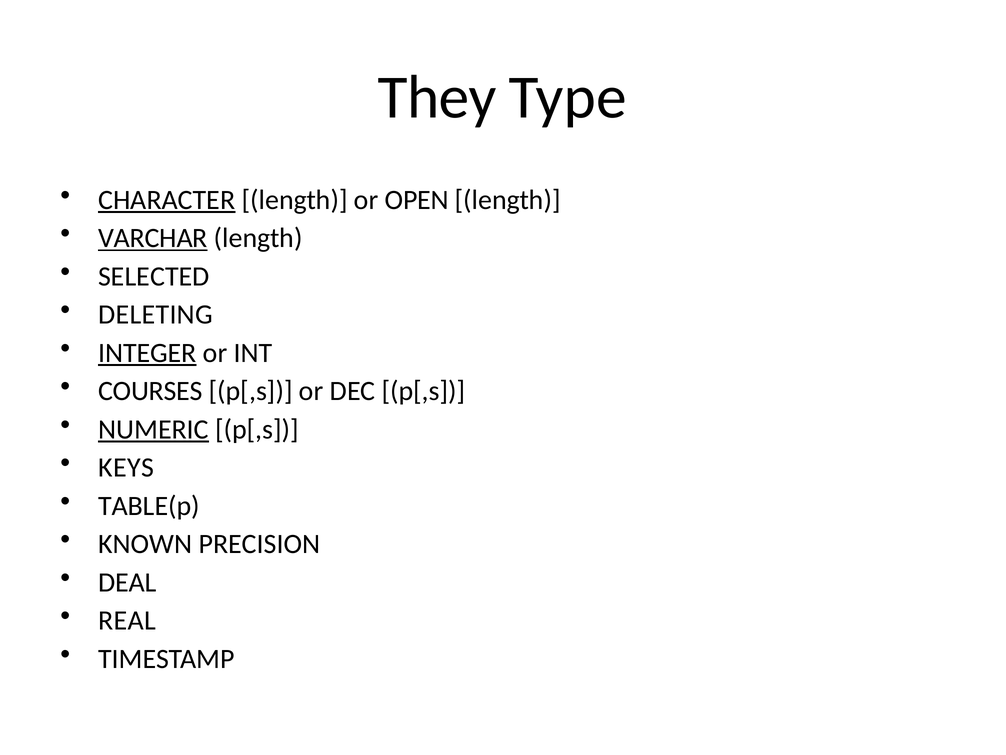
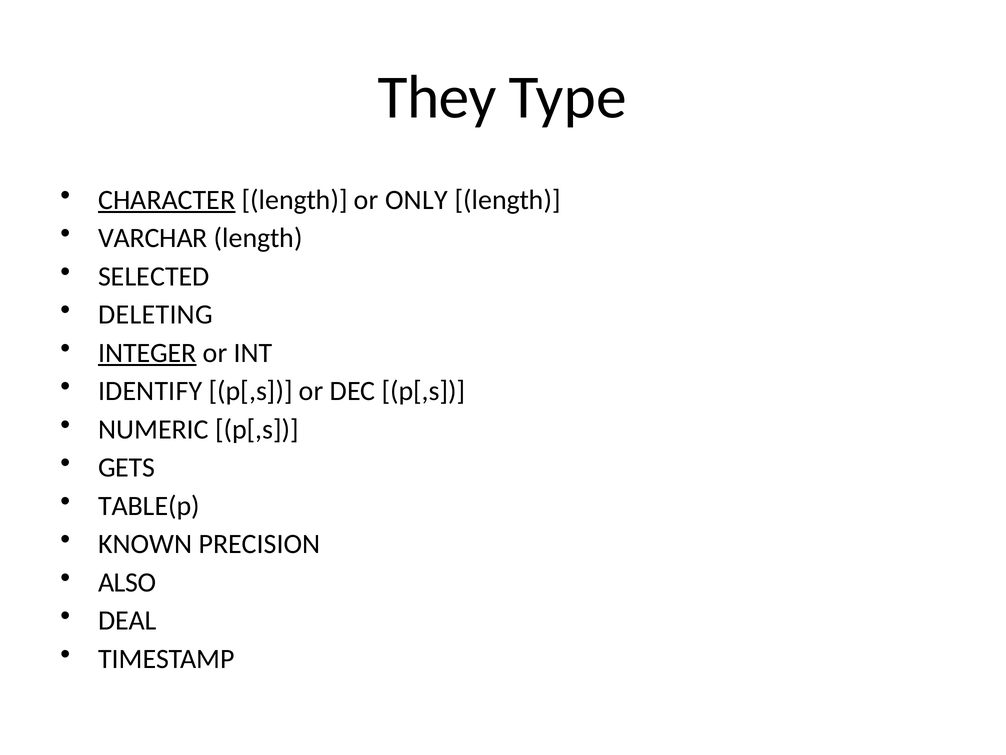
OPEN: OPEN -> ONLY (416, 200)
VARCHAR underline: present -> none (153, 238)
COURSES: COURSES -> IDENTIFY (150, 391)
NUMERIC underline: present -> none (153, 429)
KEYS: KEYS -> GETS (126, 467)
DEAL: DEAL -> ALSO (127, 582)
REAL: REAL -> DEAL (127, 620)
